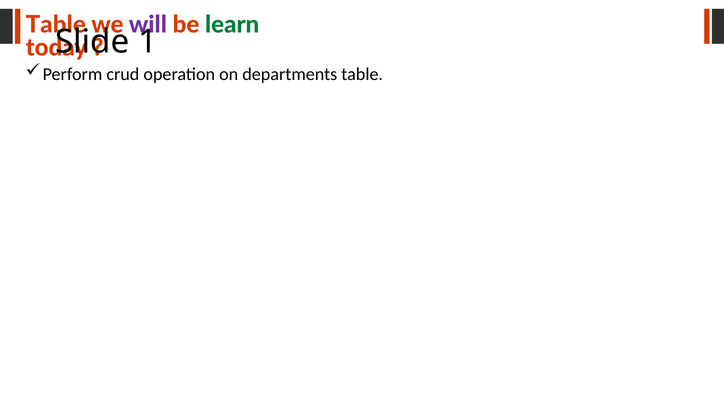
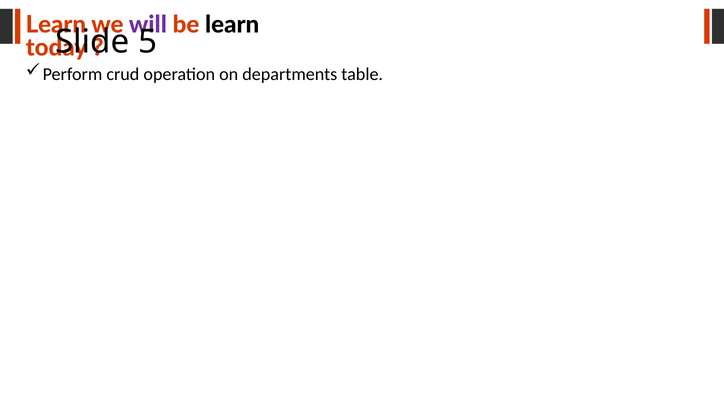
Table: Table -> Learn (56, 25)
learn colour: green -> black (232, 25)
1: 1 -> 5 (148, 42)
